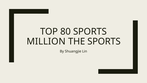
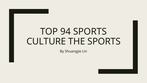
80: 80 -> 94 (65, 31)
MILLION: MILLION -> CULTURE (46, 41)
